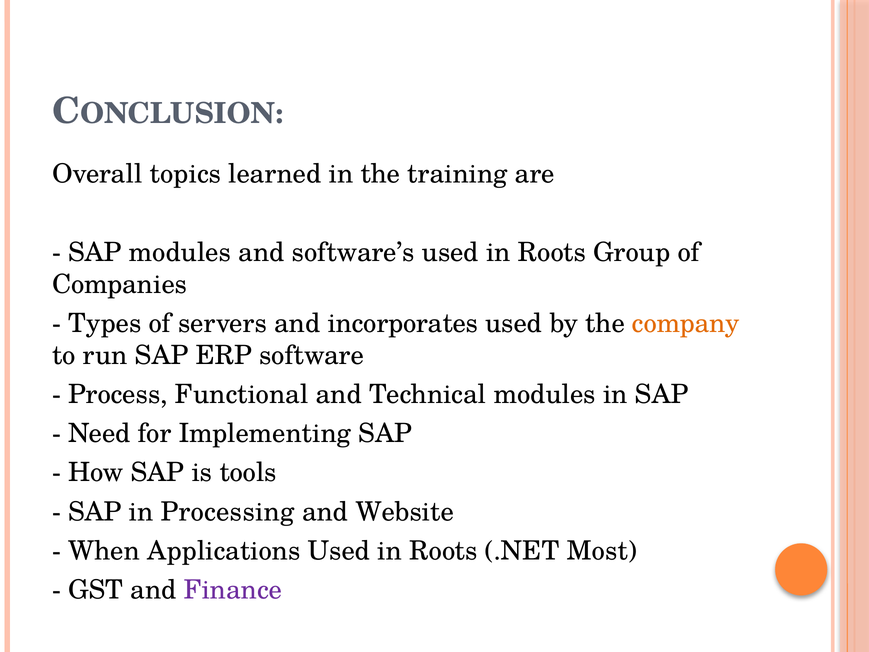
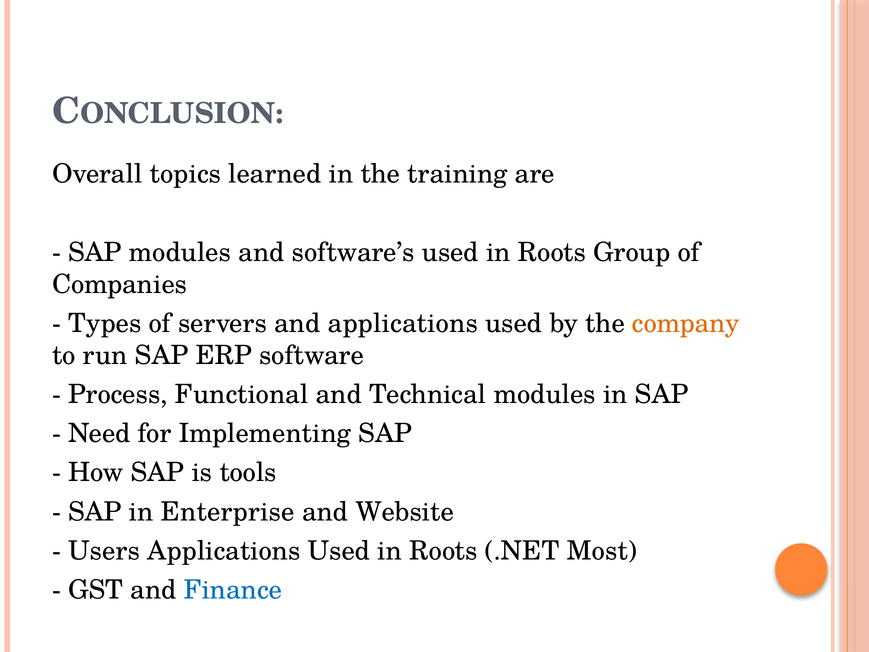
and incorporates: incorporates -> applications (403, 323)
Processing: Processing -> Enterprise (228, 512)
When: When -> Users (104, 551)
Finance colour: purple -> blue (233, 590)
